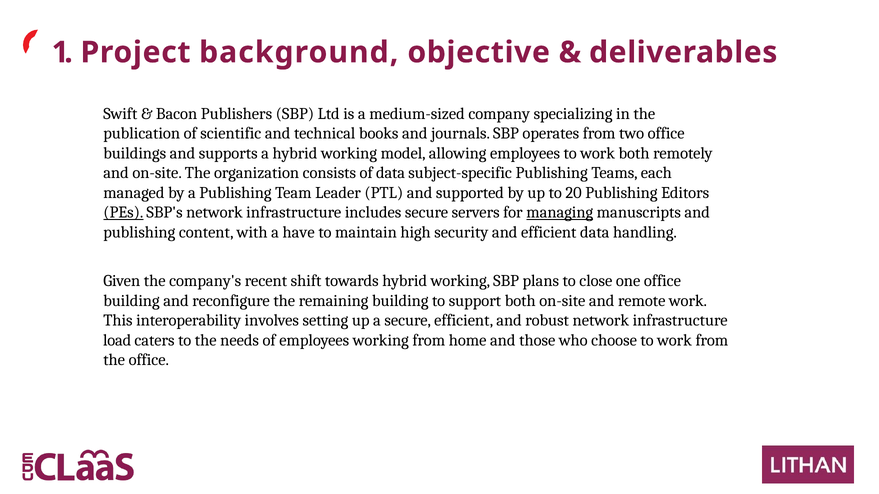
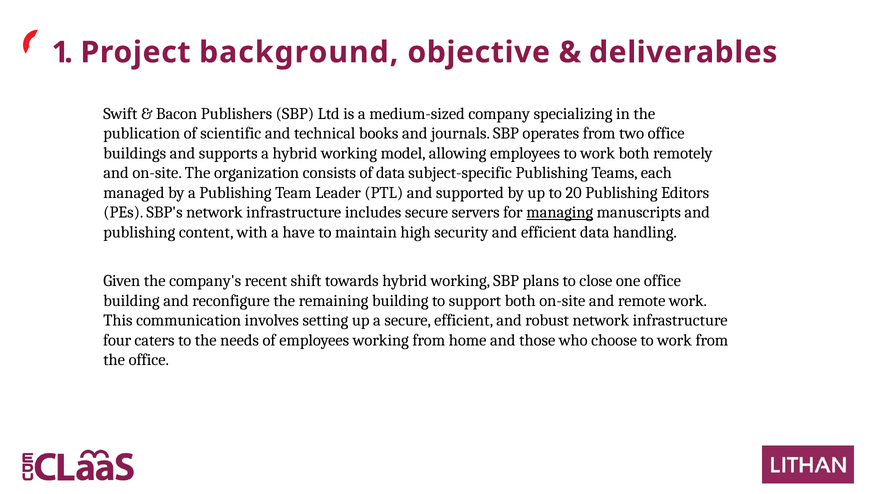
PEs underline: present -> none (123, 213)
interoperability: interoperability -> communication (189, 321)
load: load -> four (117, 341)
